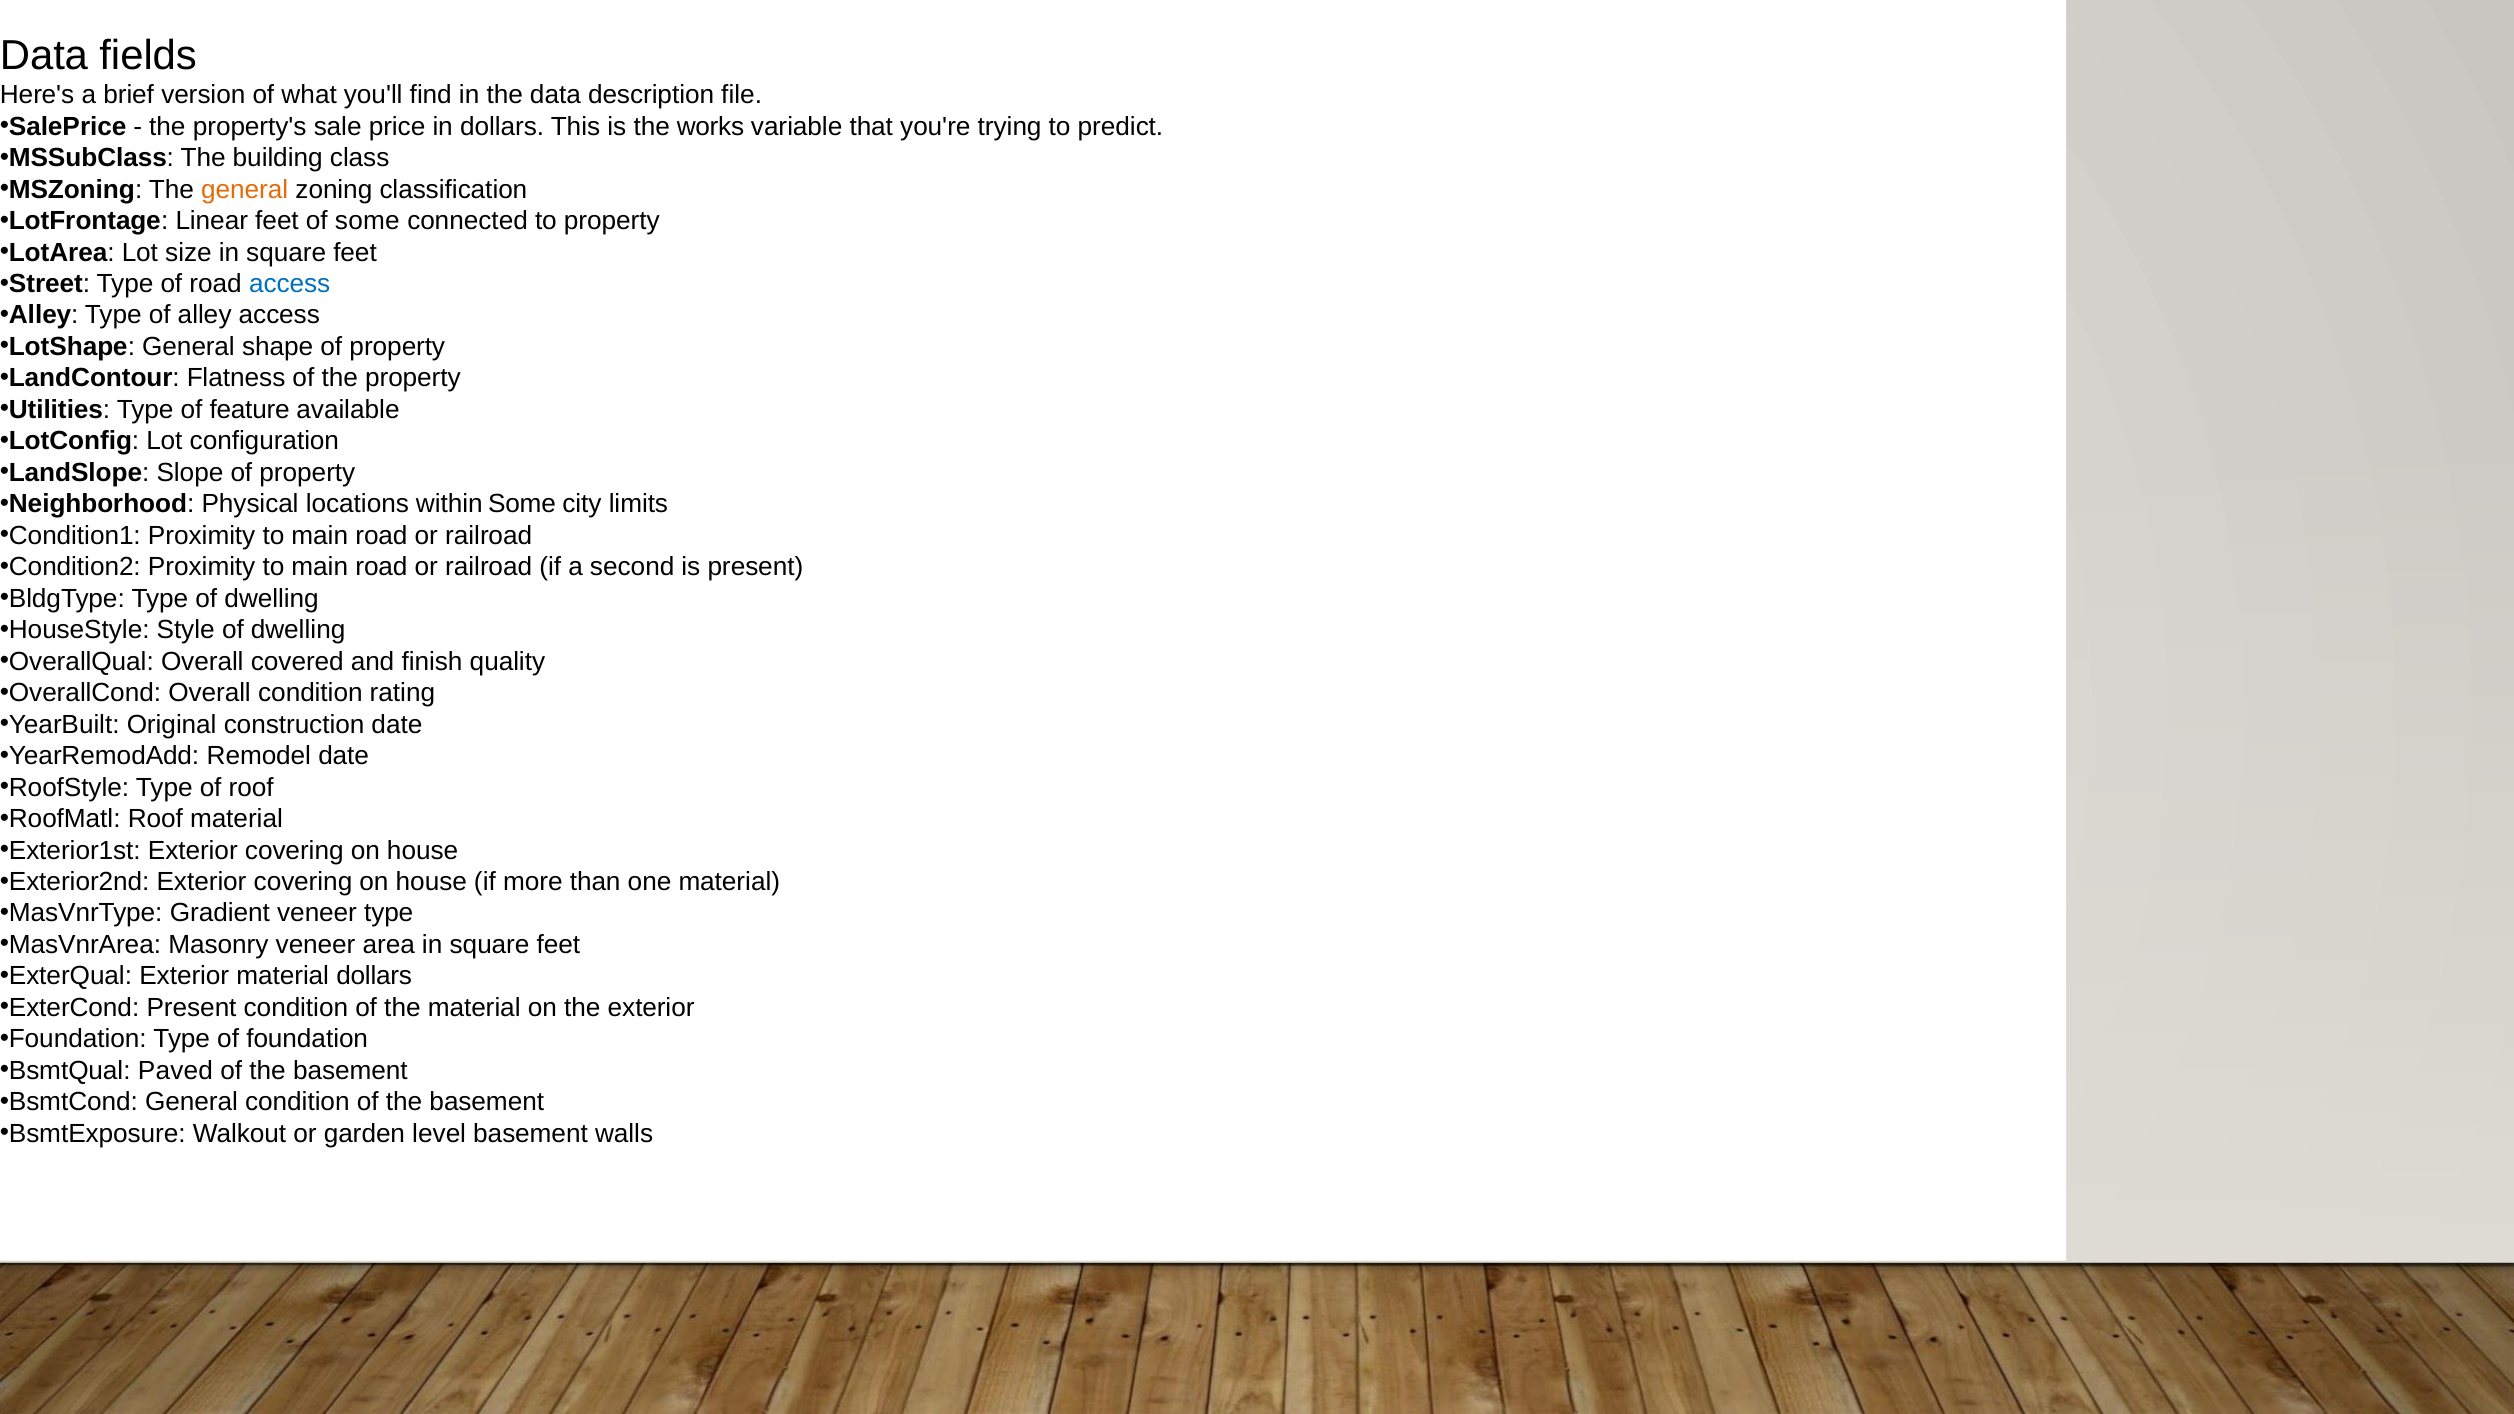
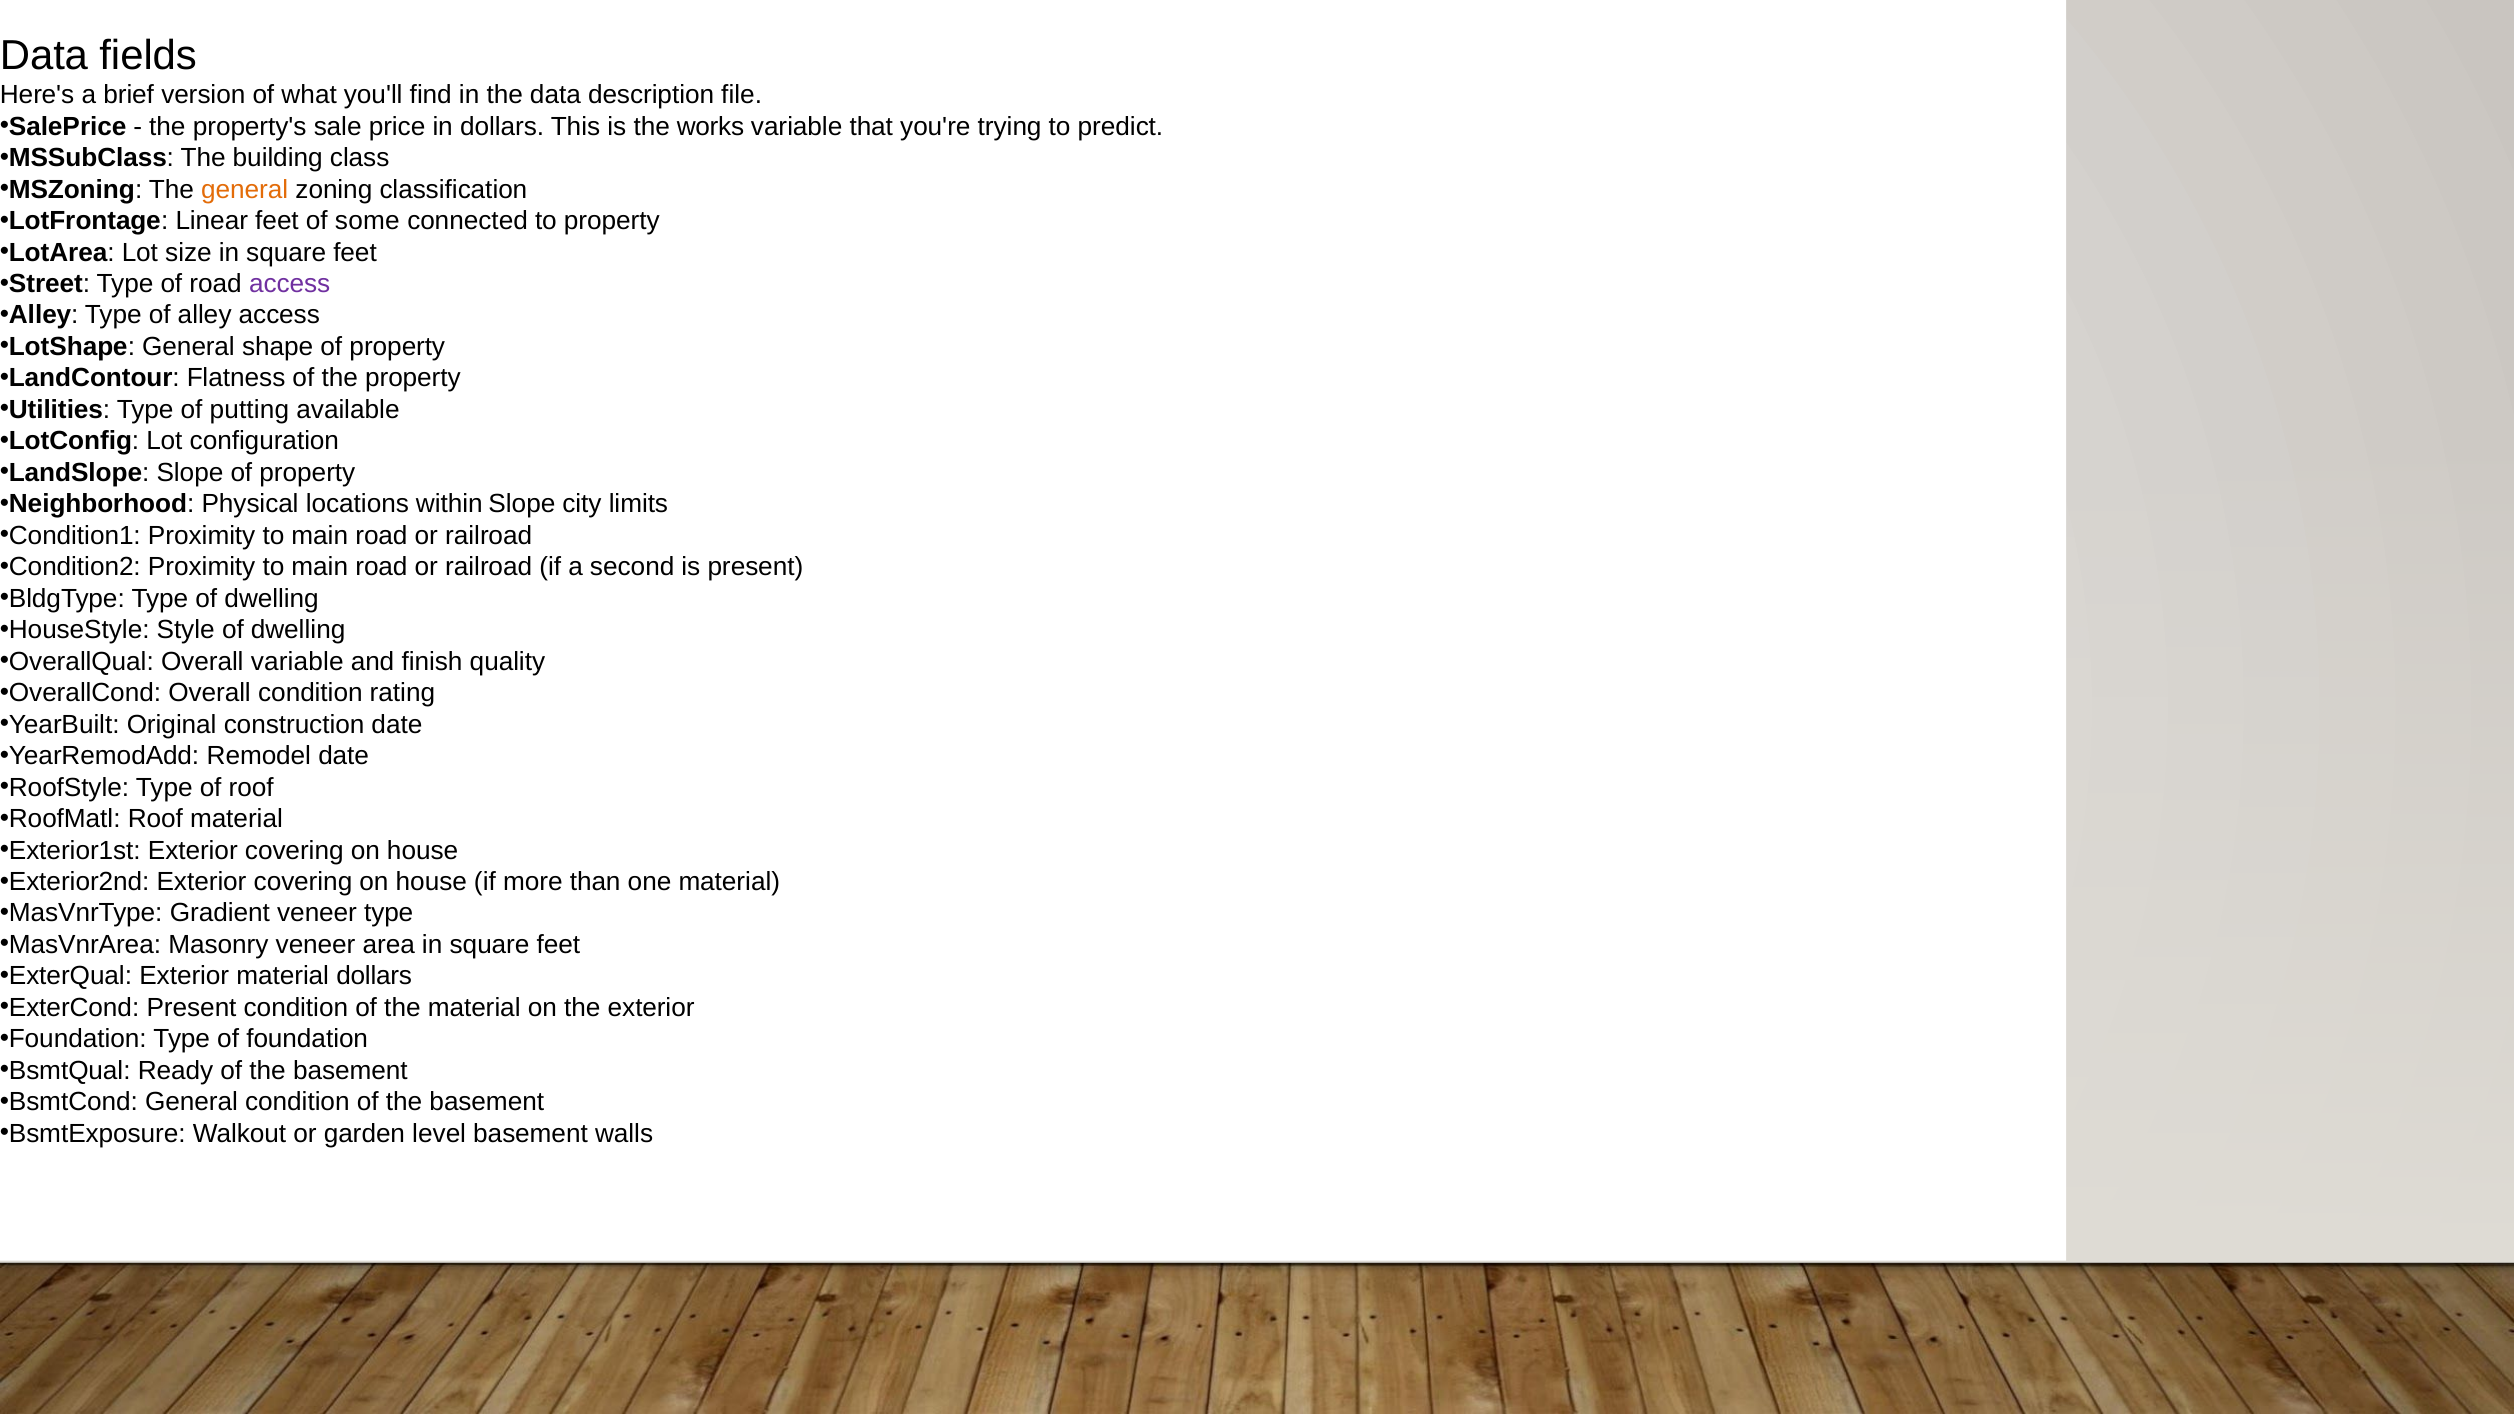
access colour: blue -> purple (290, 284)
feature: feature -> putting (249, 410)
within Some: Some -> Slope (522, 504)
Overall covered: covered -> variable (297, 662)
Paved: Paved -> Ready (176, 1071)
